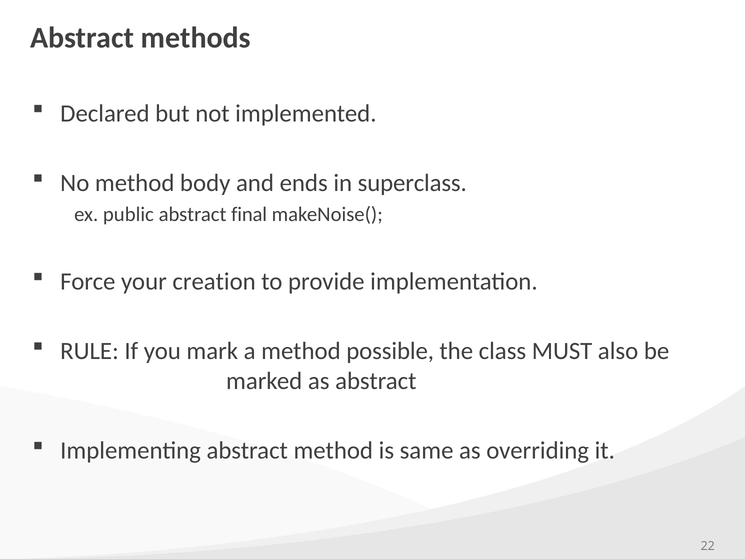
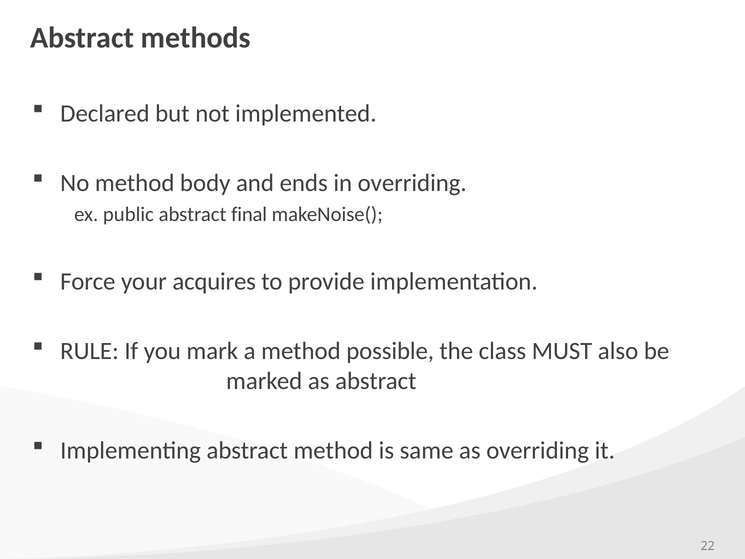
in superclass: superclass -> overriding (412, 183)
creation: creation -> acquires (214, 282)
